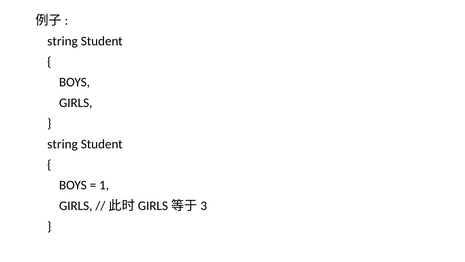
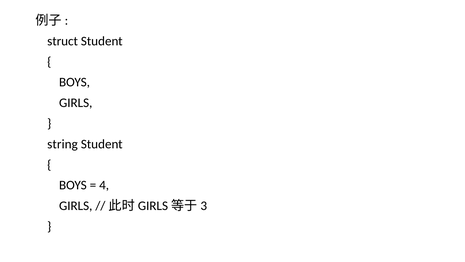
string: string -> struct (63, 41)
1: 1 -> 4 (104, 185)
